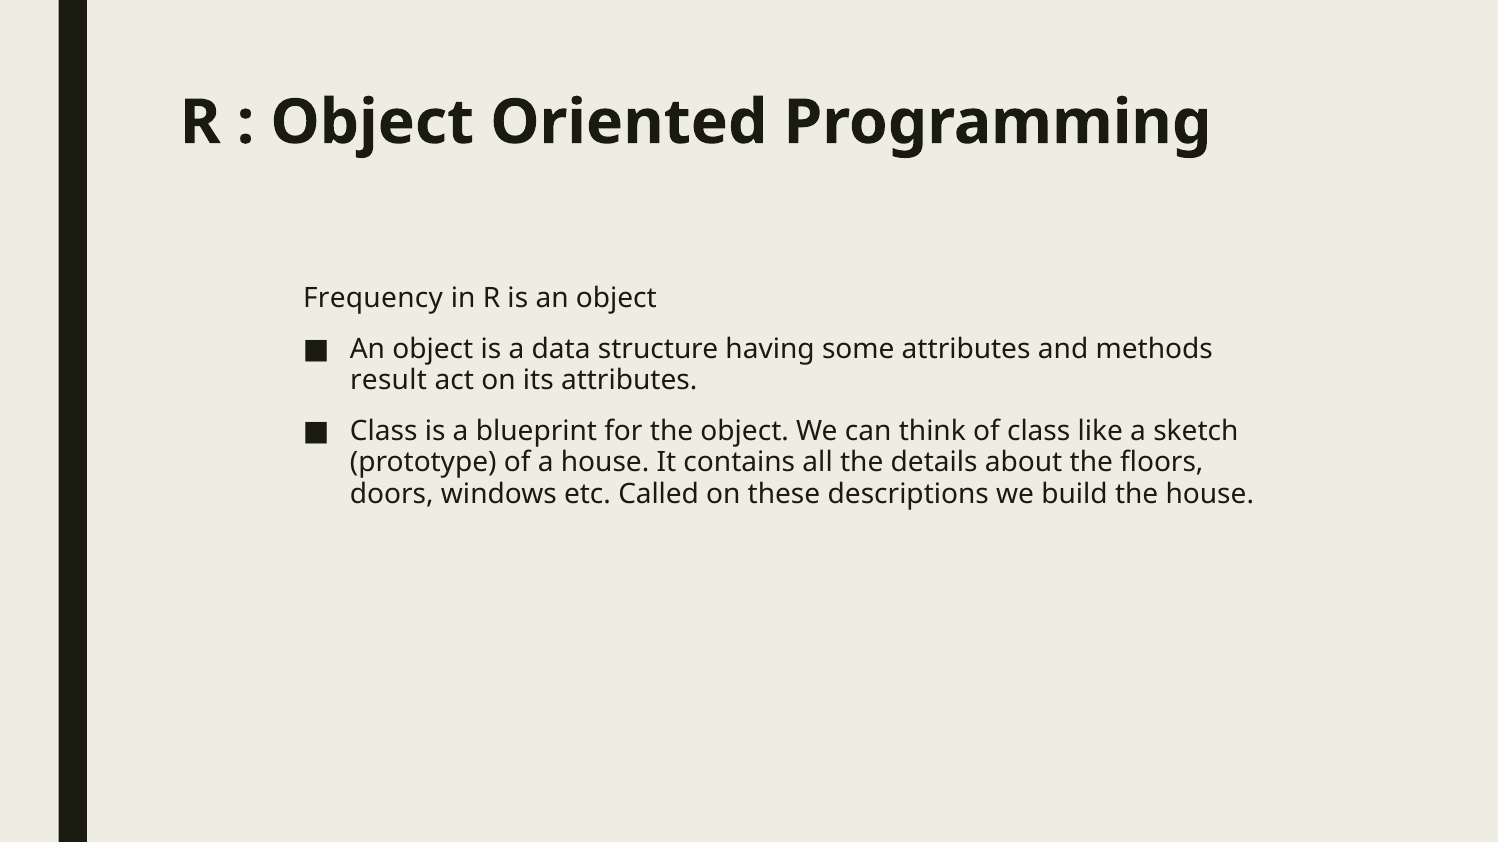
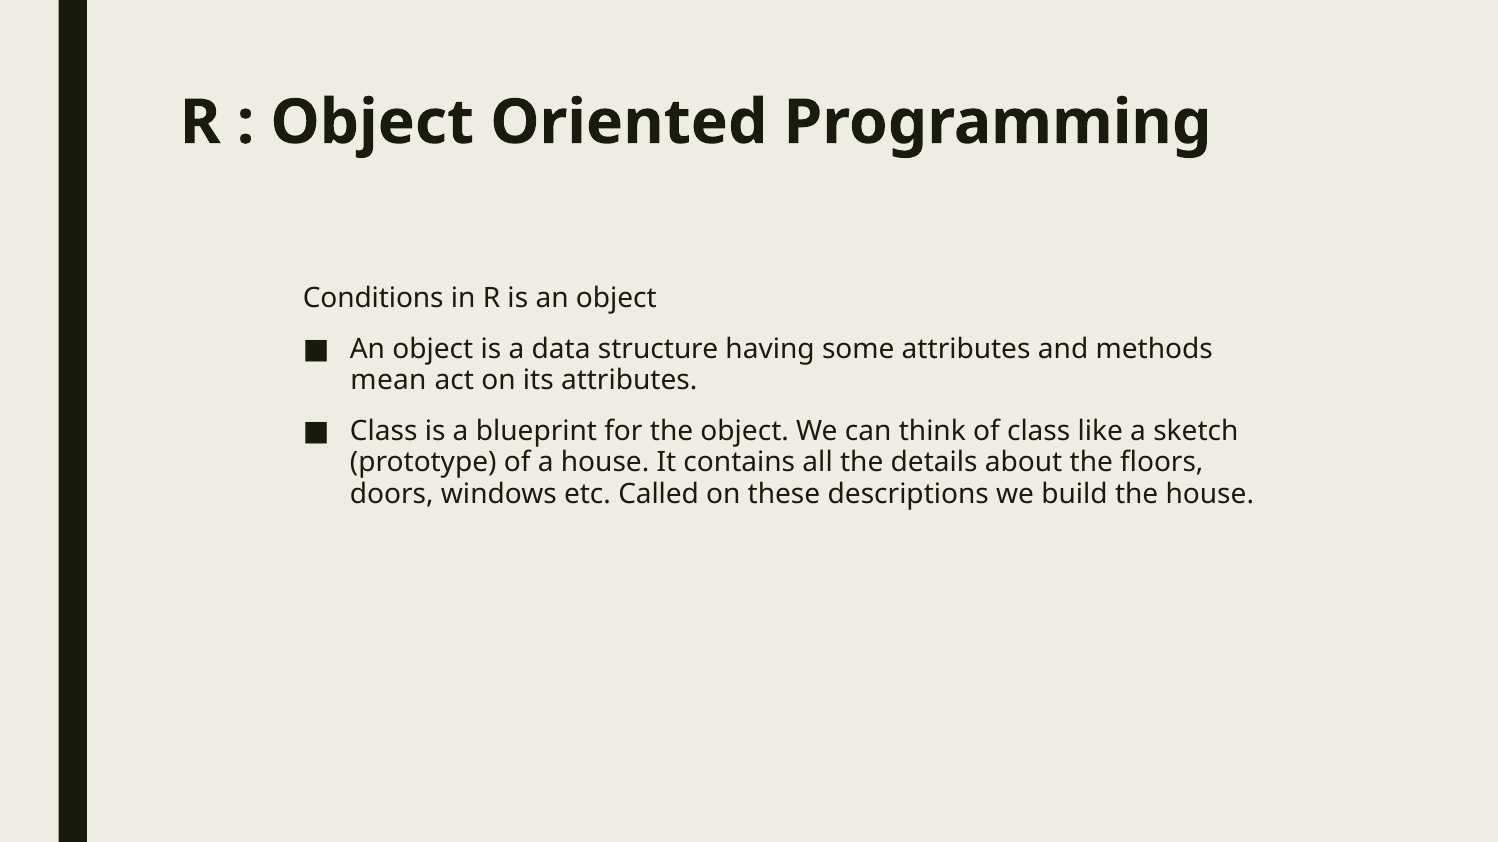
Frequency: Frequency -> Conditions (373, 299)
result: result -> mean (389, 381)
